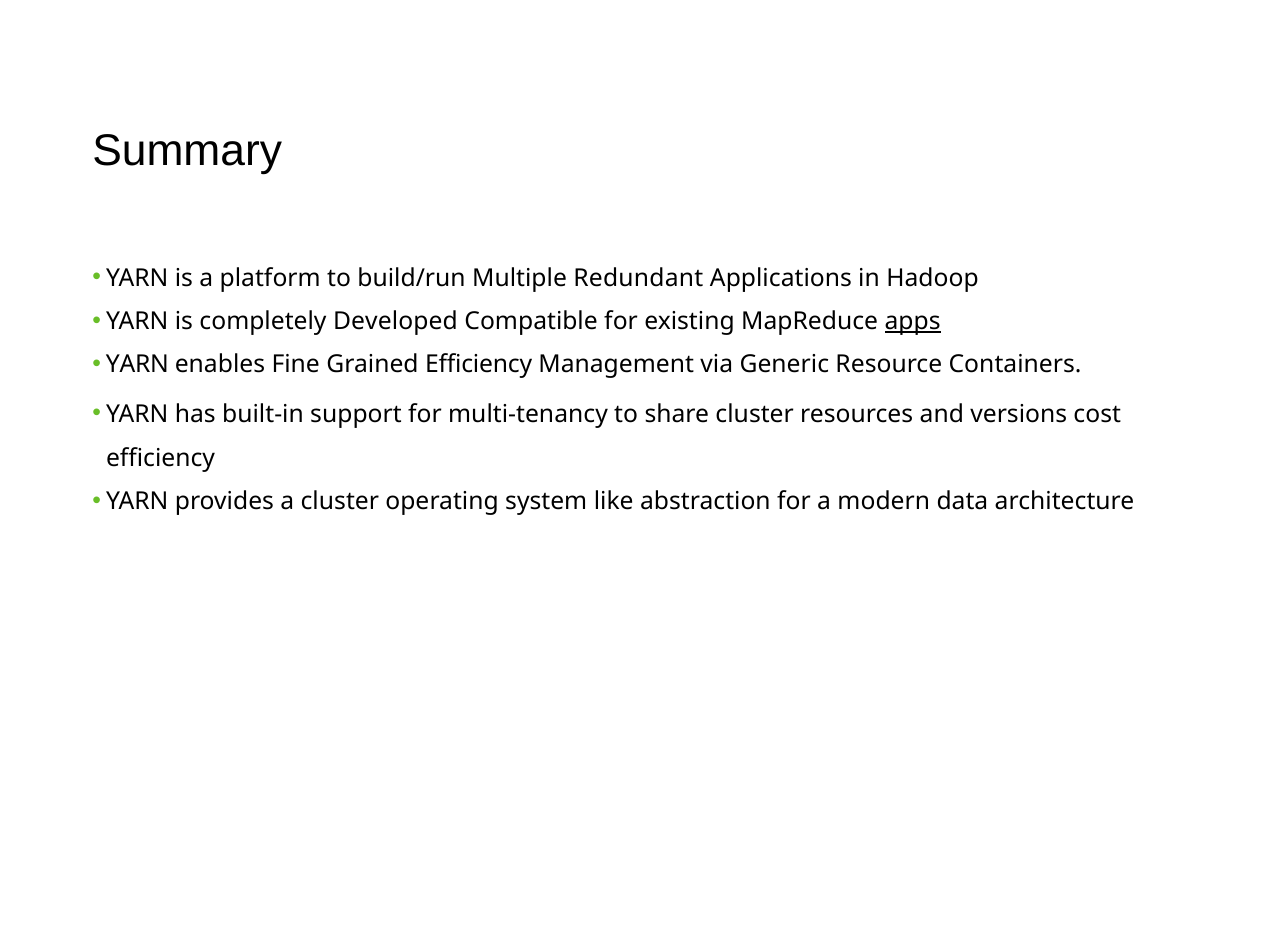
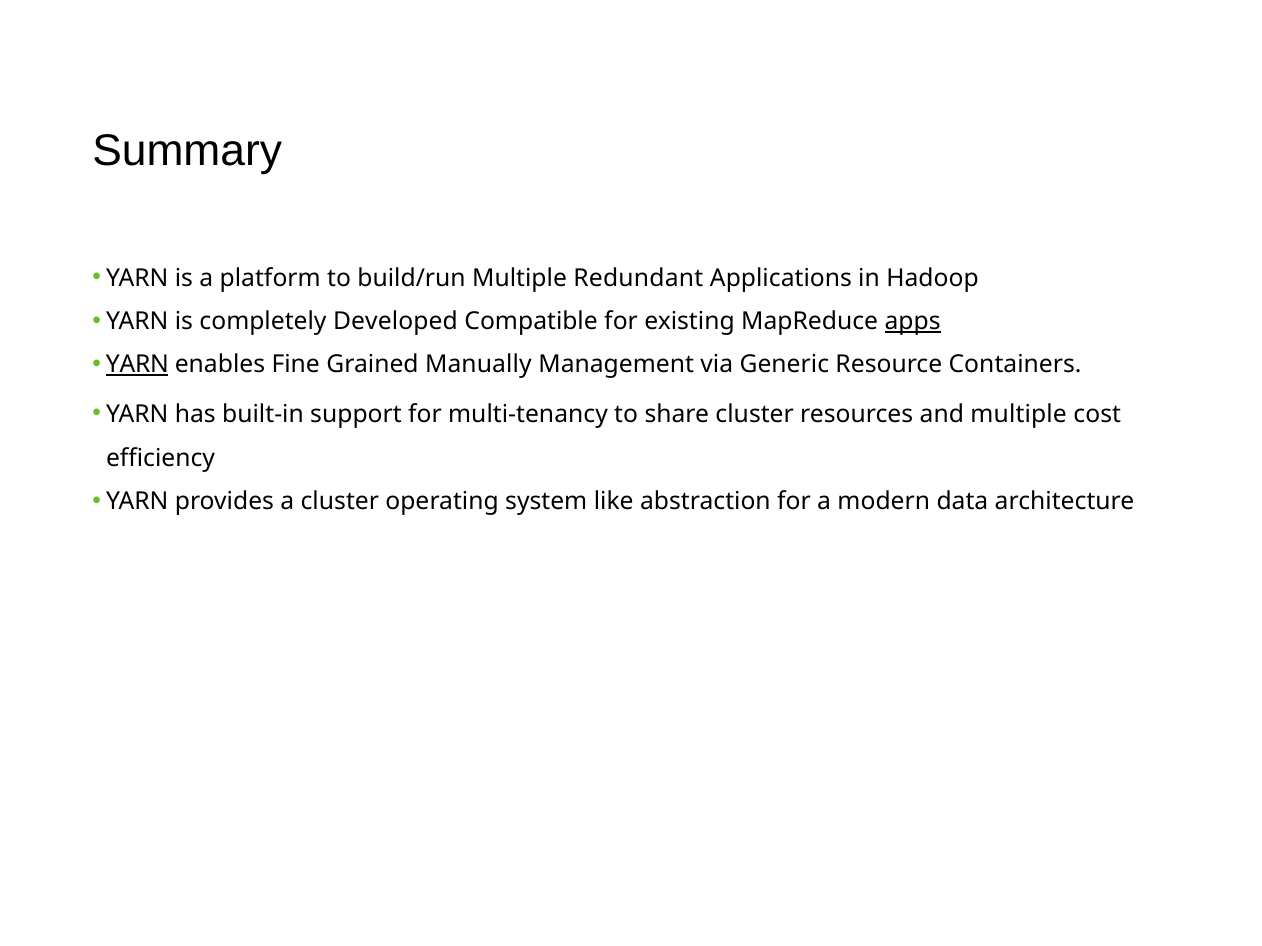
YARN underline: none -> present (137, 365)
Grained Efficiency: Efficiency -> Manually (478, 365)
and versions: versions -> multiple (1019, 414)
